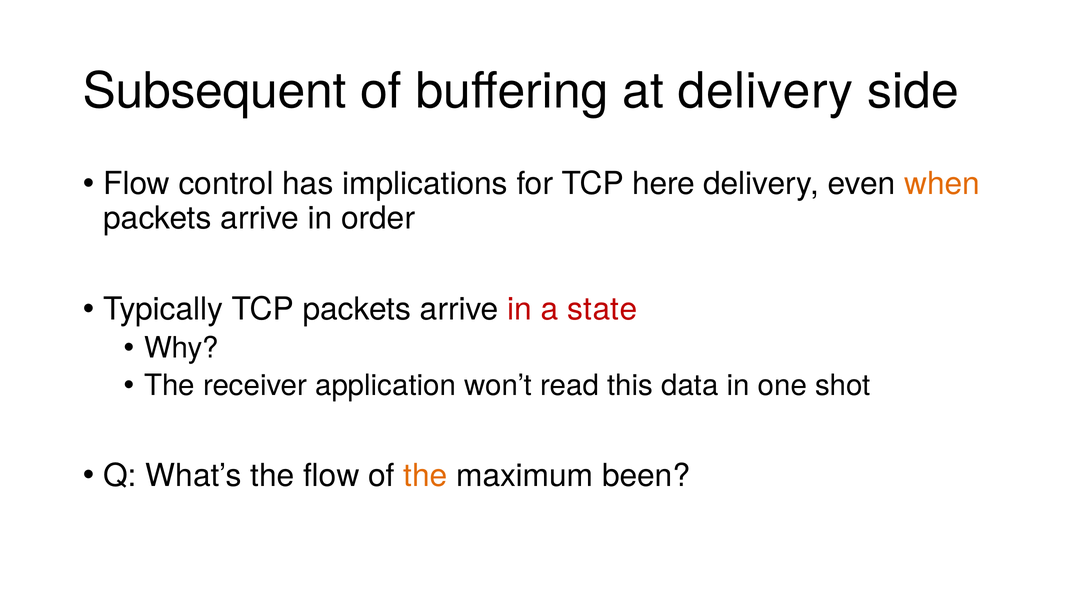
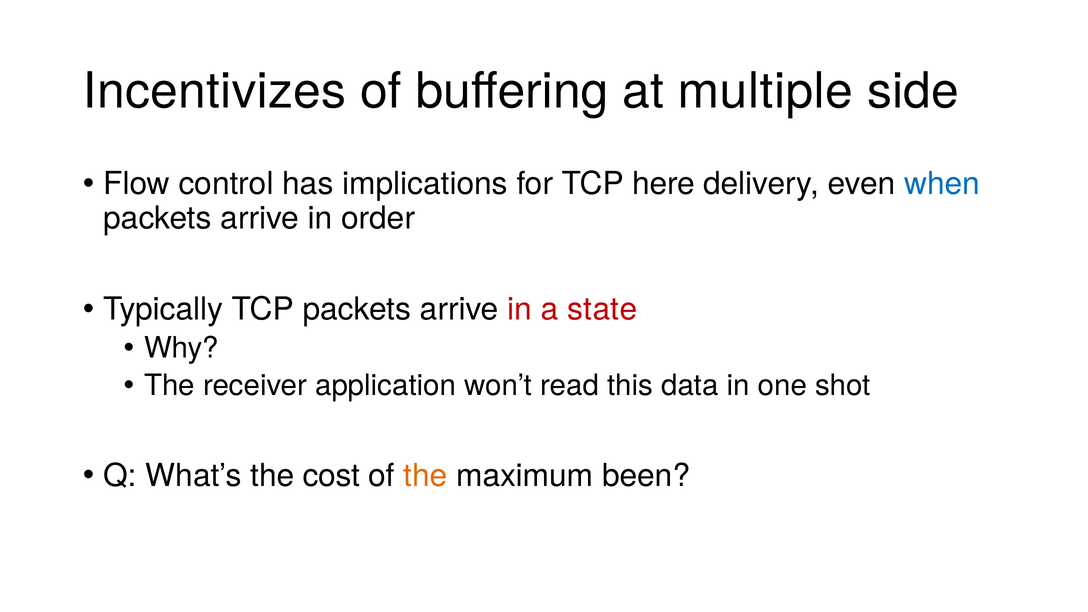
Subsequent: Subsequent -> Incentivizes (215, 91)
at delivery: delivery -> multiple (765, 91)
when colour: orange -> blue (942, 184)
the flow: flow -> cost (331, 476)
